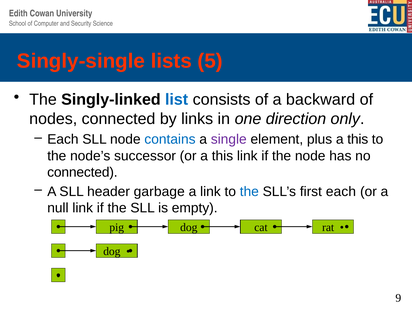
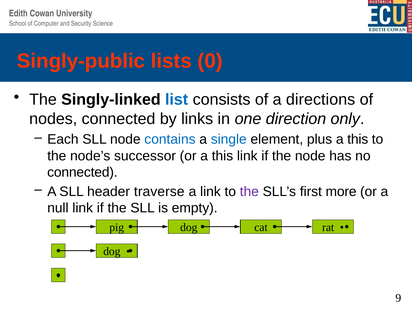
Singly-single: Singly-single -> Singly-public (81, 61)
5: 5 -> 0 (210, 61)
backward: backward -> directions (321, 100)
single colour: purple -> blue (229, 139)
garbage: garbage -> traverse (159, 192)
the colour: blue -> purple (249, 192)
first each: each -> more (341, 192)
